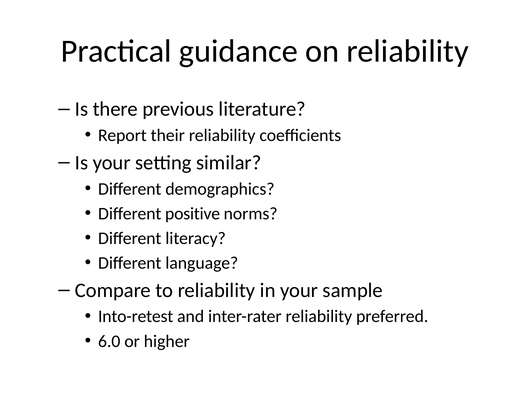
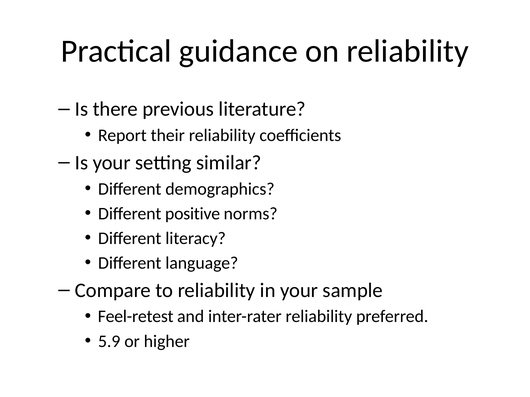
Into-retest: Into-retest -> Feel-retest (136, 317)
6.0: 6.0 -> 5.9 (109, 342)
